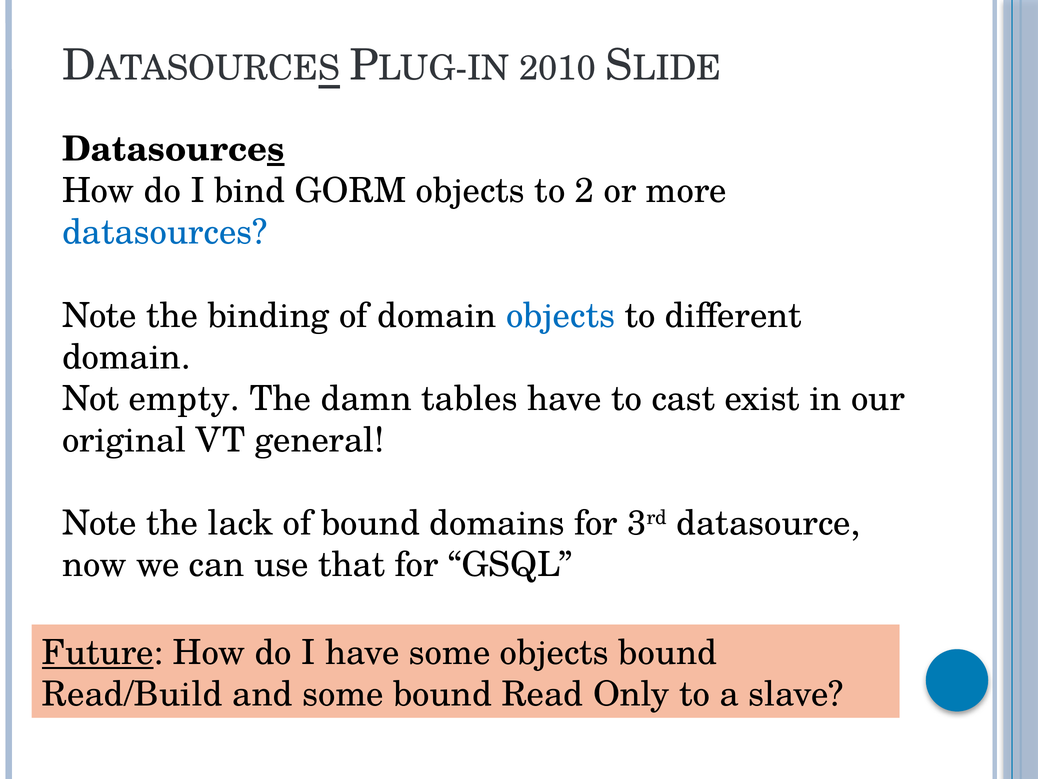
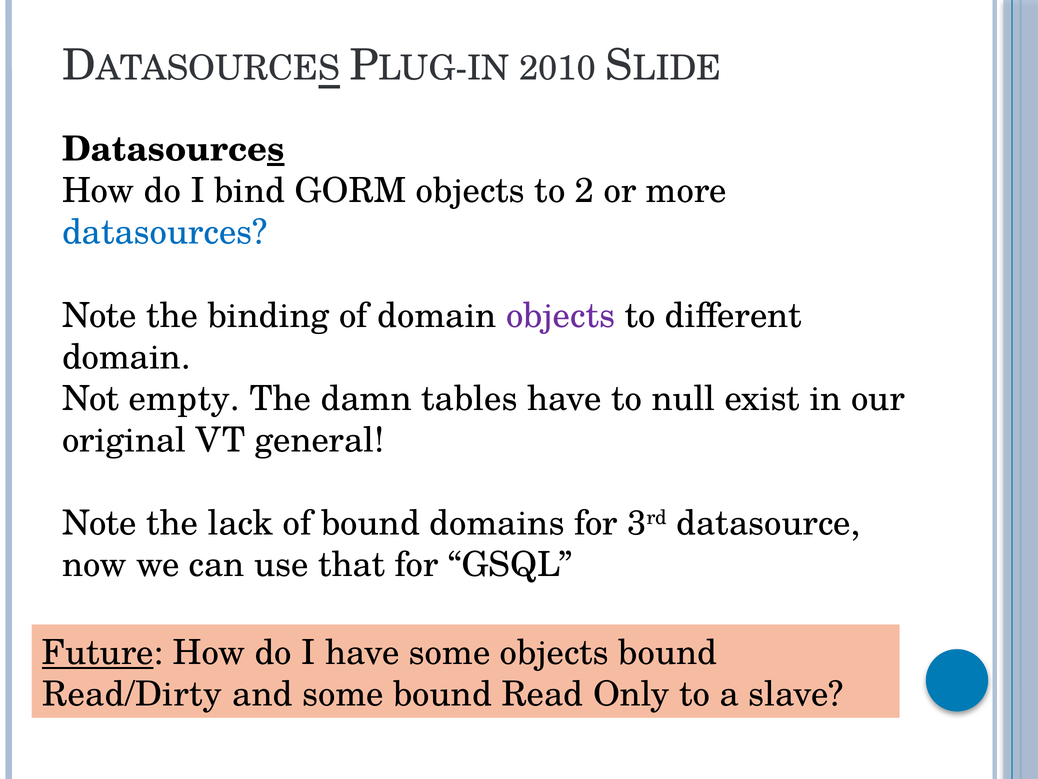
objects colour: blue -> purple (561, 315)
cast: cast -> null (683, 398)
Read/Build: Read/Build -> Read/Dirty (132, 694)
